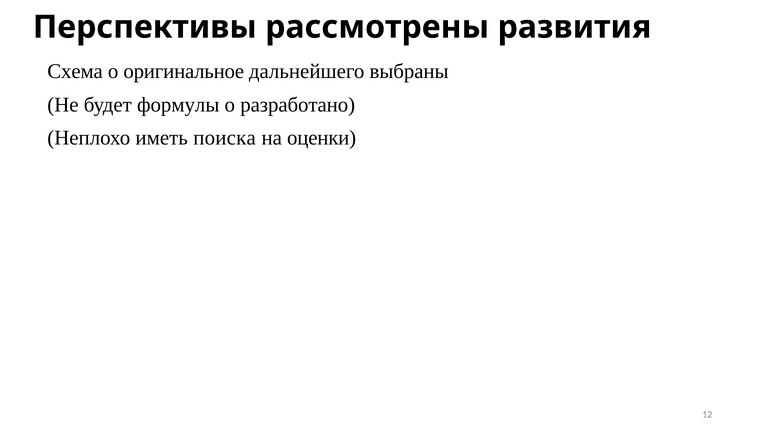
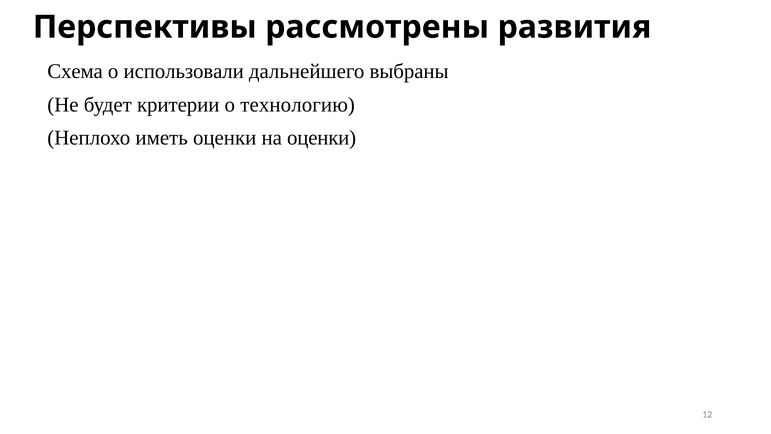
оригинальное: оригинальное -> использовали (184, 71)
формулы: формулы -> критерии (178, 105)
разработано: разработано -> технологию (298, 105)
иметь поиска: поиска -> оценки (225, 138)
